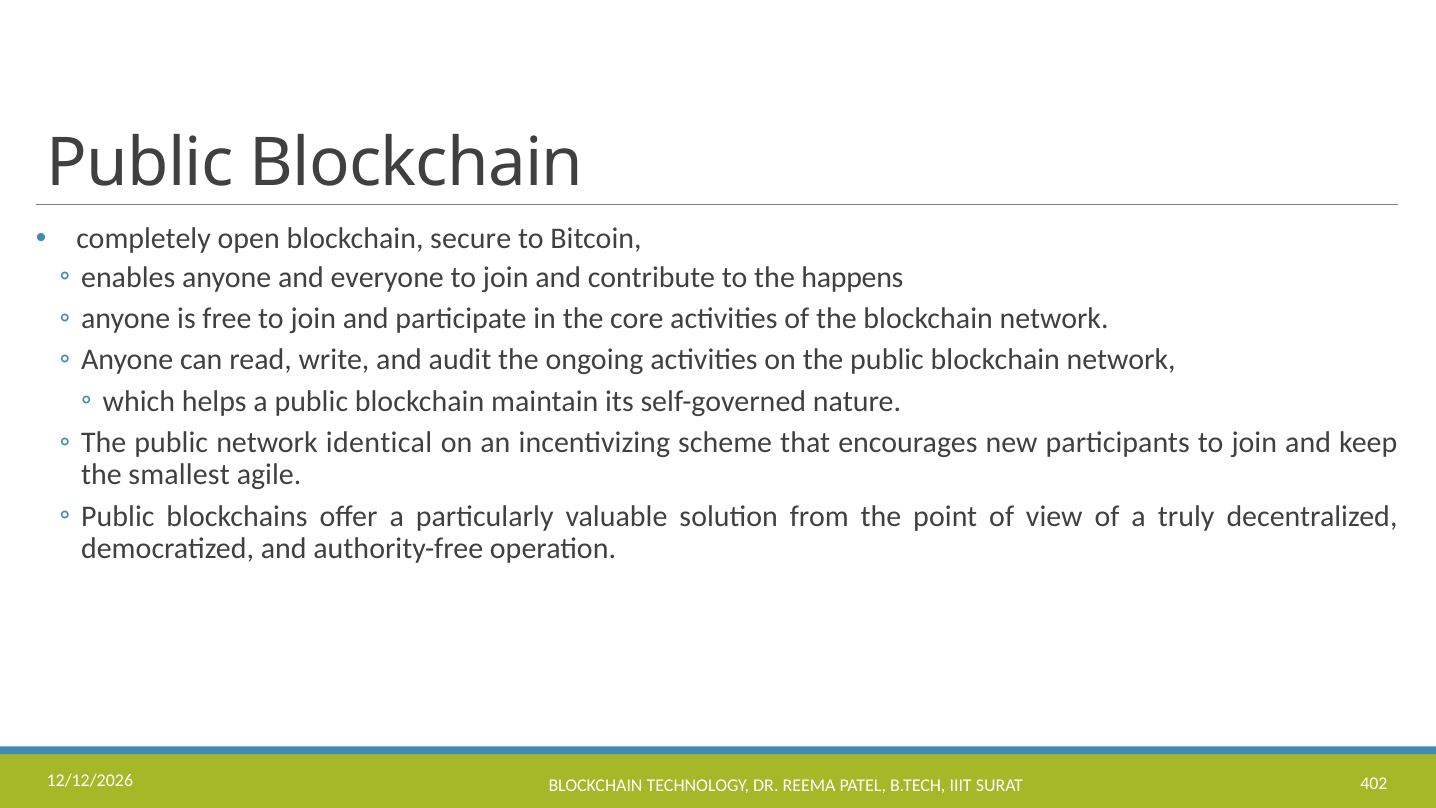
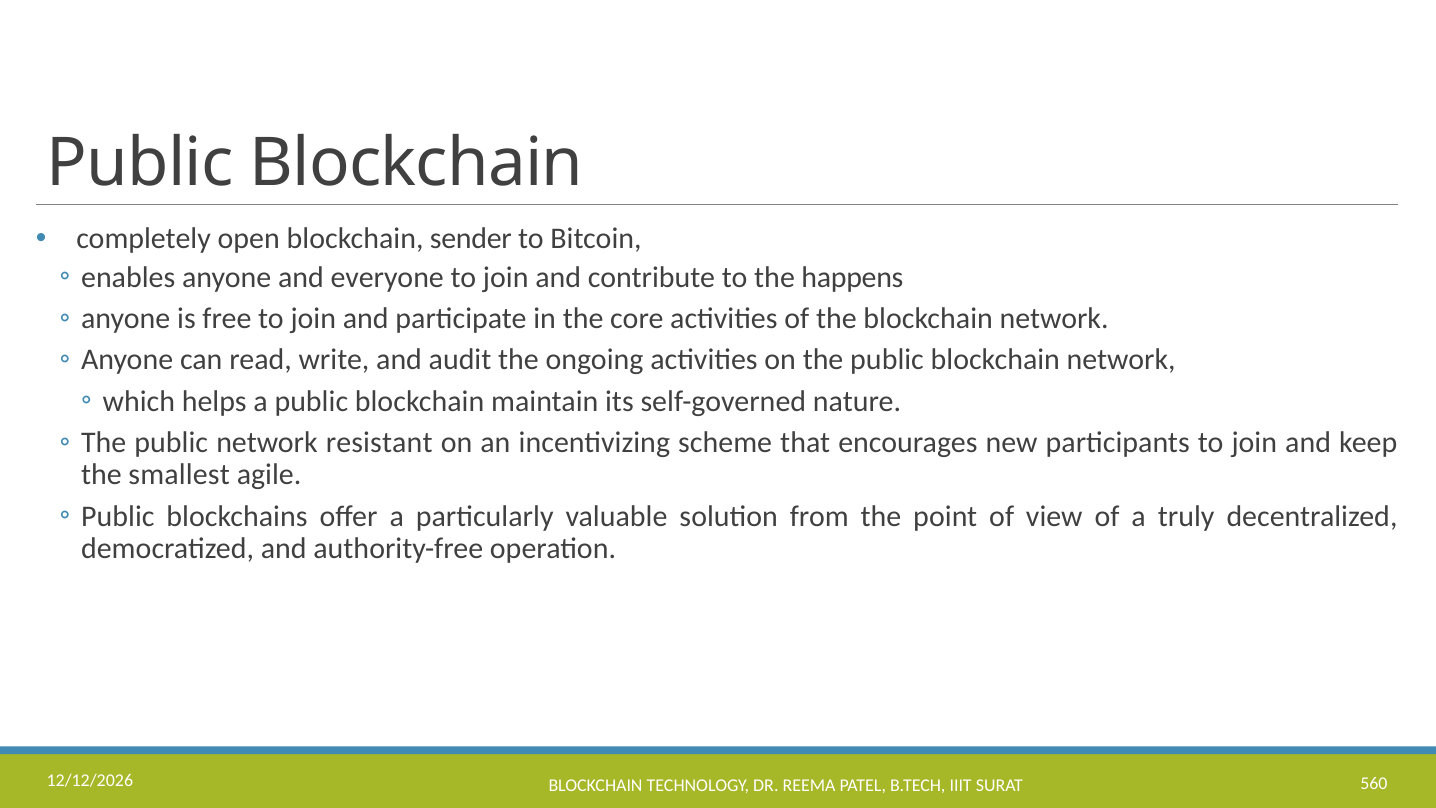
secure: secure -> sender (471, 239)
identical: identical -> resistant (379, 443)
402: 402 -> 560 (1374, 783)
